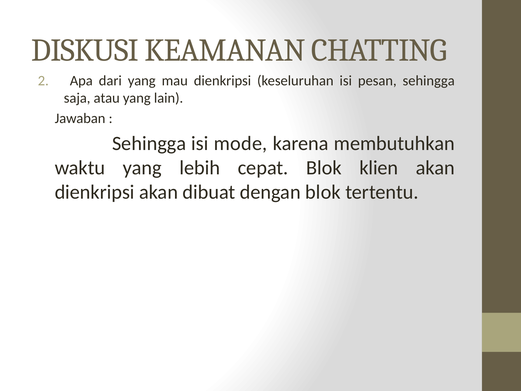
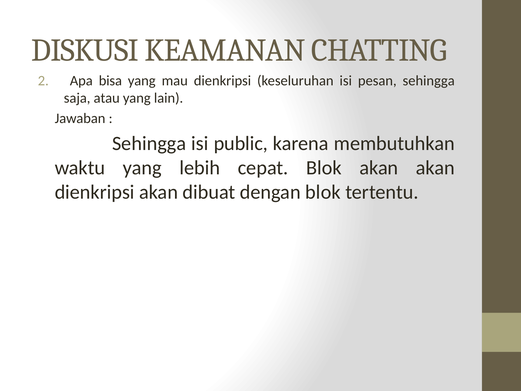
dari: dari -> bisa (110, 81)
mode: mode -> public (241, 143)
Blok klien: klien -> akan (379, 168)
